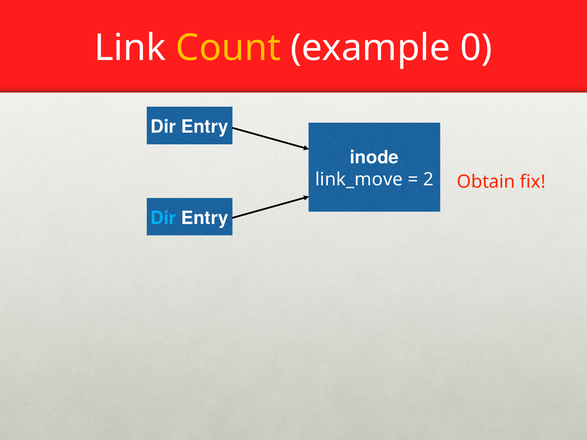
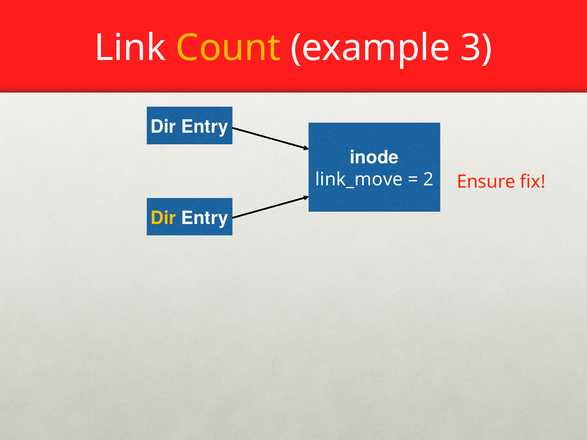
0: 0 -> 3 (476, 48)
Obtain: Obtain -> Ensure (486, 182)
Dir colour: light blue -> yellow (163, 218)
